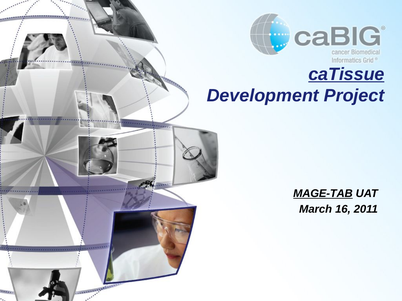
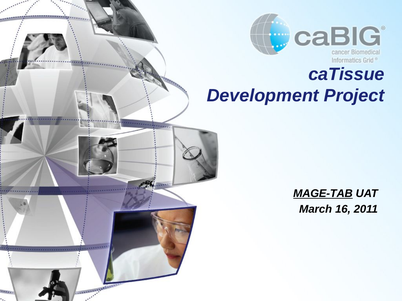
caTissue underline: present -> none (346, 74)
